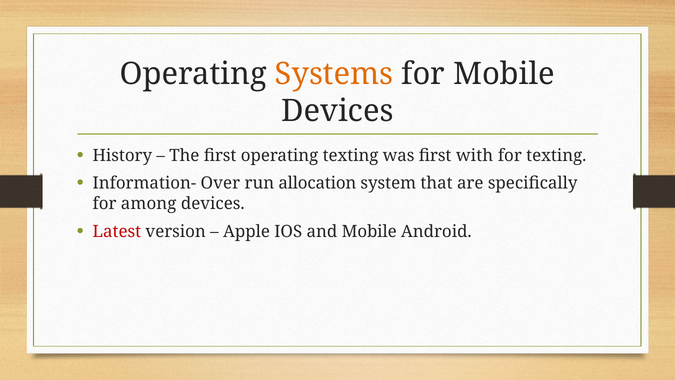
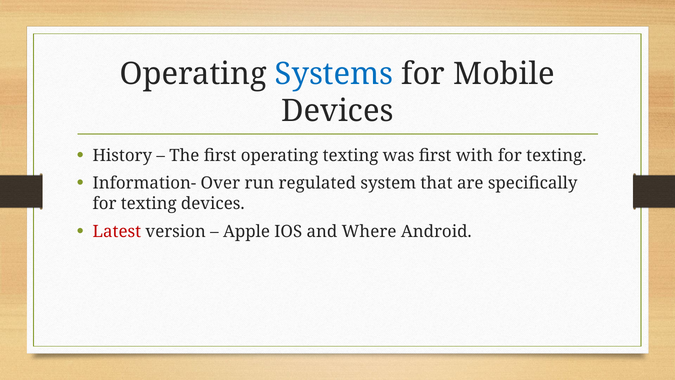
Systems colour: orange -> blue (334, 74)
allocation: allocation -> regulated (317, 183)
among: among -> texting (149, 204)
and Mobile: Mobile -> Where (369, 231)
